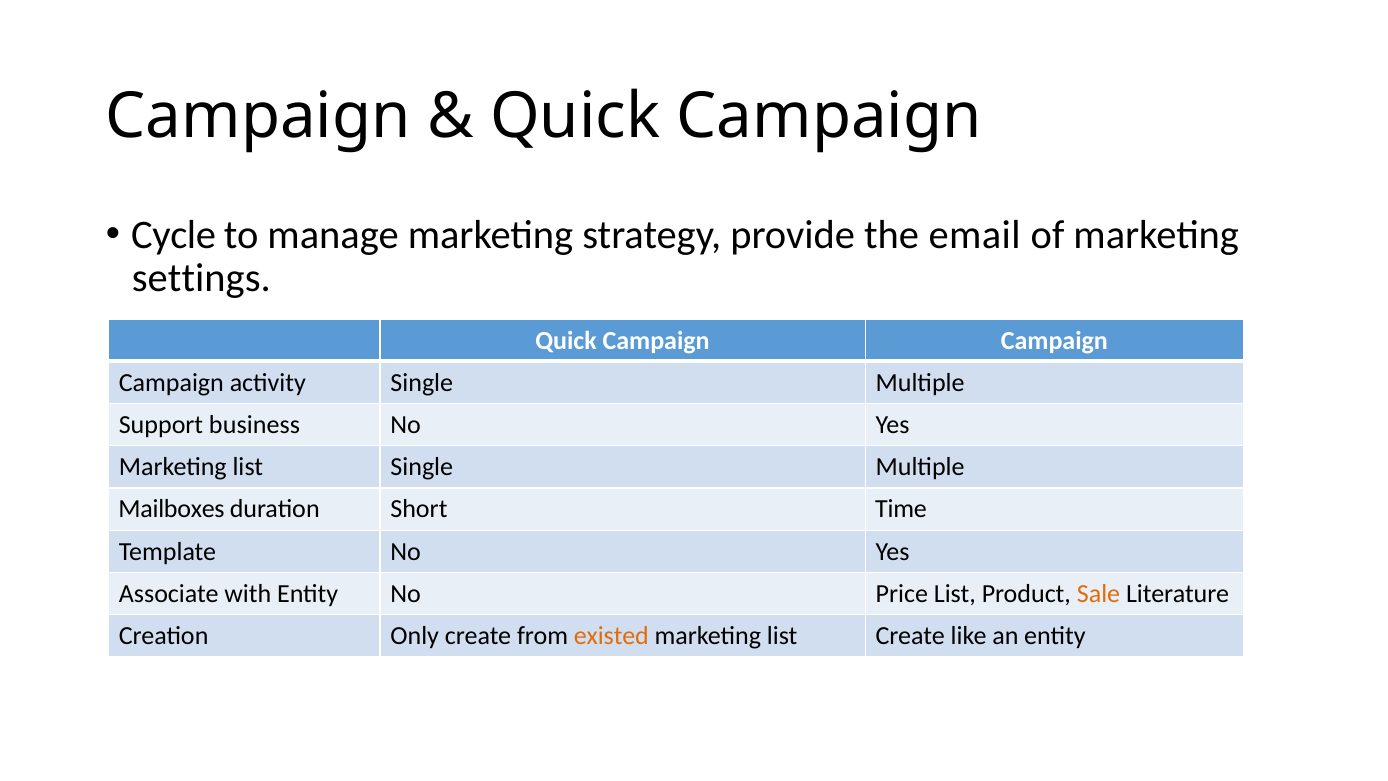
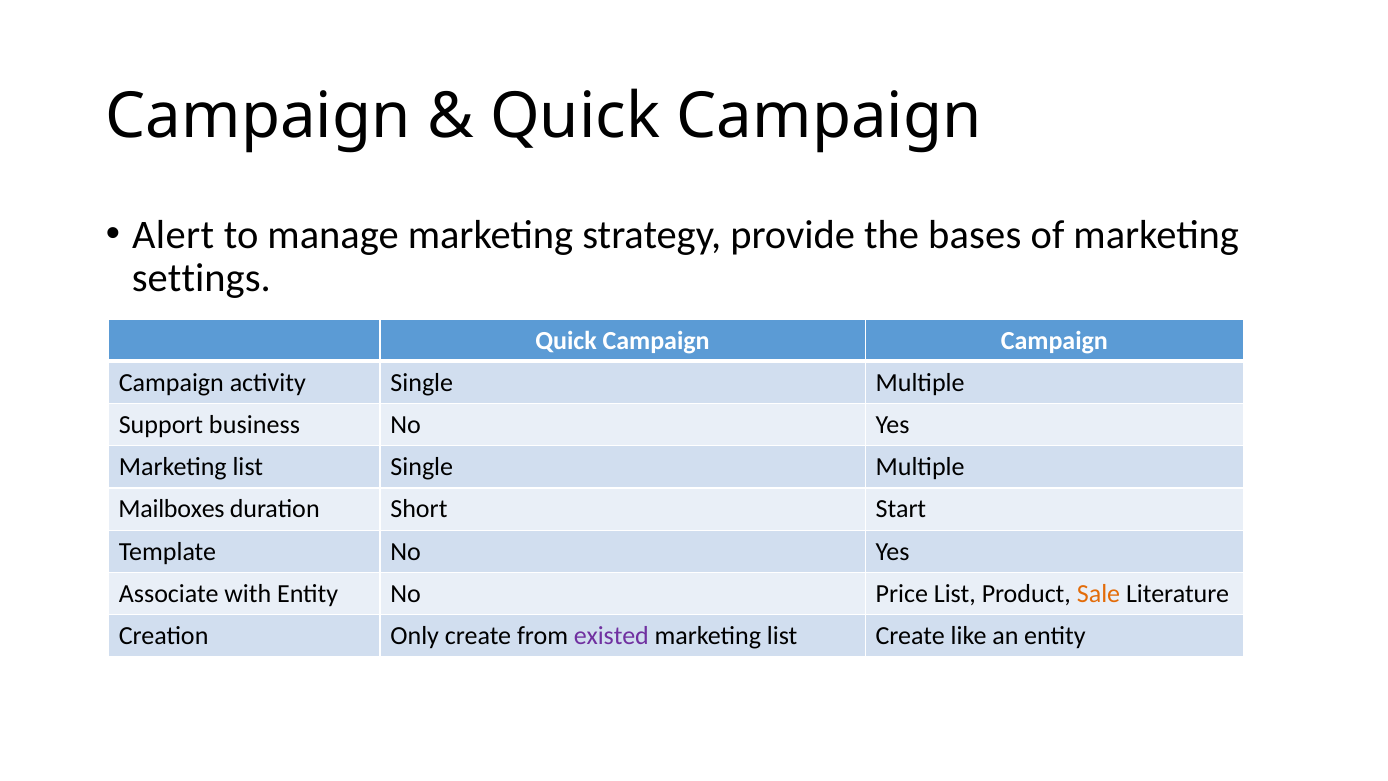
Cycle: Cycle -> Alert (173, 235)
email: email -> bases (975, 235)
Time: Time -> Start (901, 509)
existed colour: orange -> purple (611, 636)
